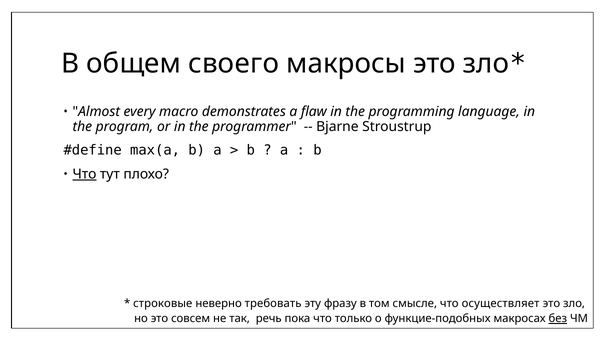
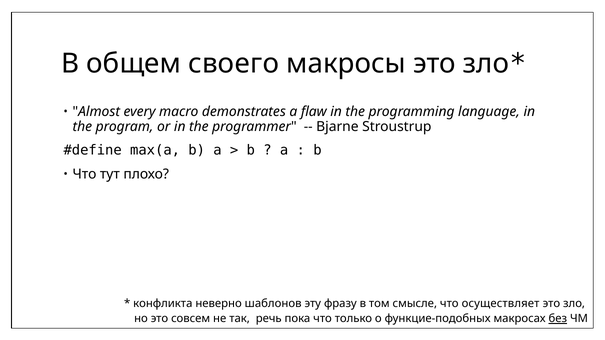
Что underline: present -> none (85, 174)
строковые: строковые -> конфликта (163, 304)
требовать: требовать -> шаблонов (273, 304)
